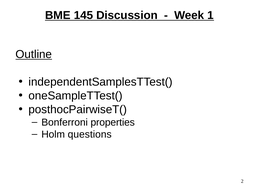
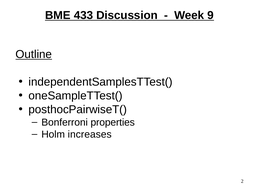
145: 145 -> 433 (83, 15)
1: 1 -> 9 (211, 15)
questions: questions -> increases (90, 135)
